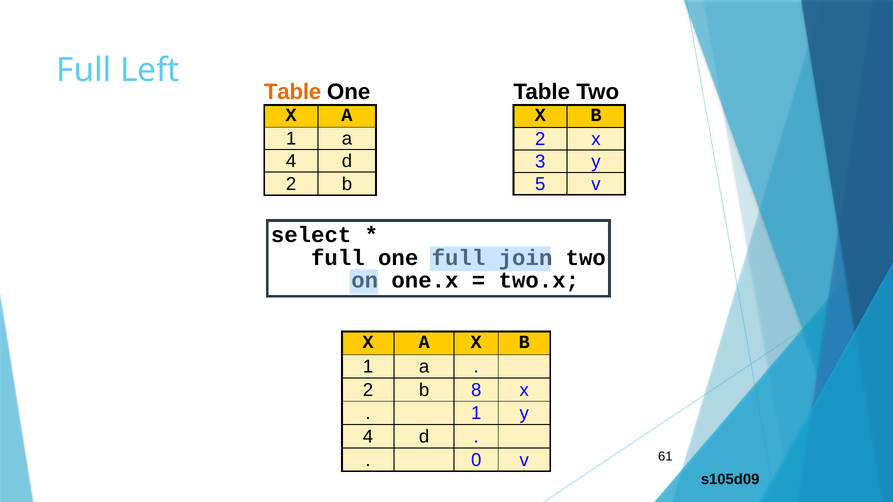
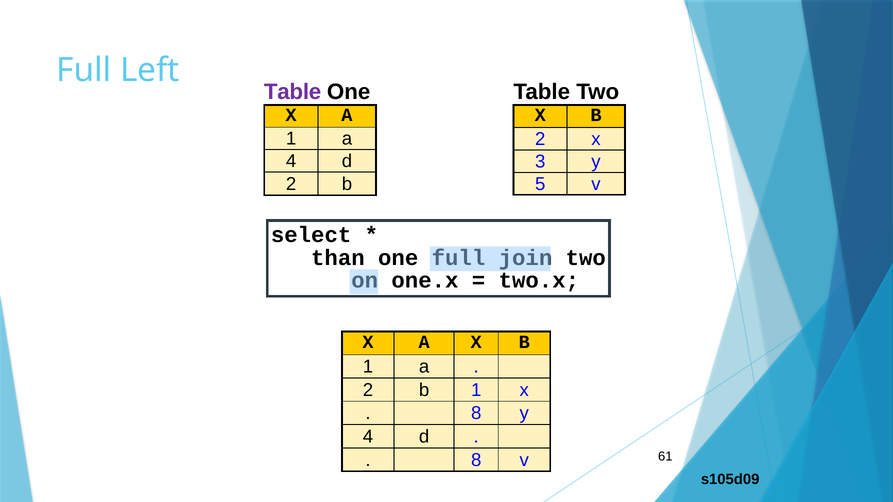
Table colour: orange -> purple (293, 92)
full: full -> than (338, 258)
2 b 8: 8 -> 1 (476, 390)
1: 1 -> 8 (476, 414)
0: 0 -> 8 (476, 460)
